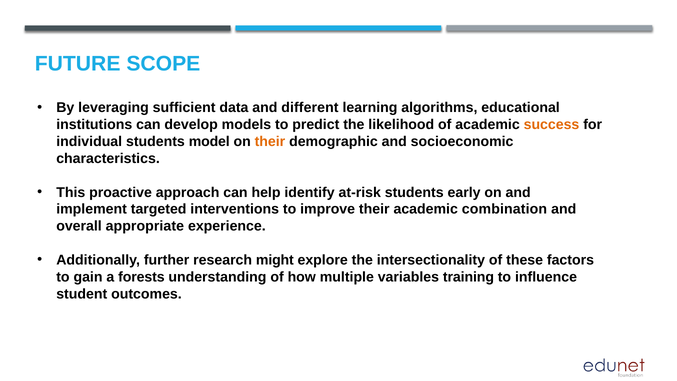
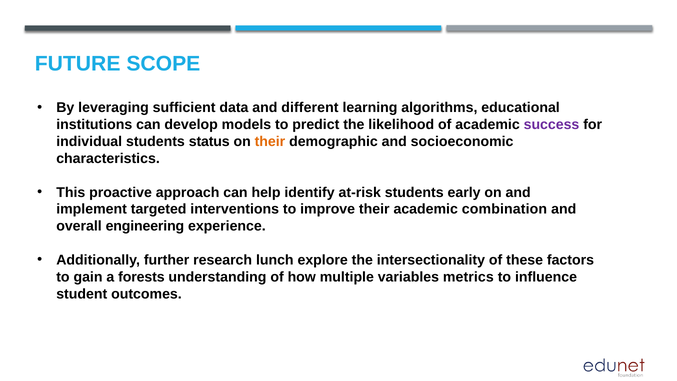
success colour: orange -> purple (552, 125)
model: model -> status (209, 141)
appropriate: appropriate -> engineering (145, 226)
might: might -> lunch (275, 260)
training: training -> metrics (468, 277)
